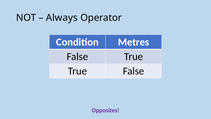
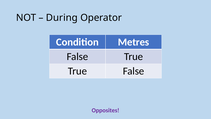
Always: Always -> During (62, 18)
